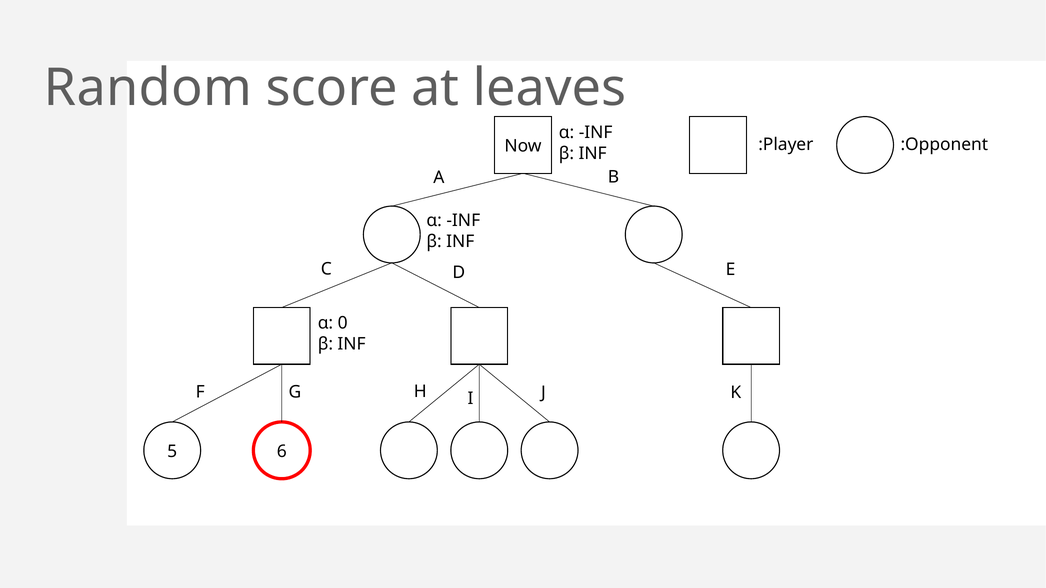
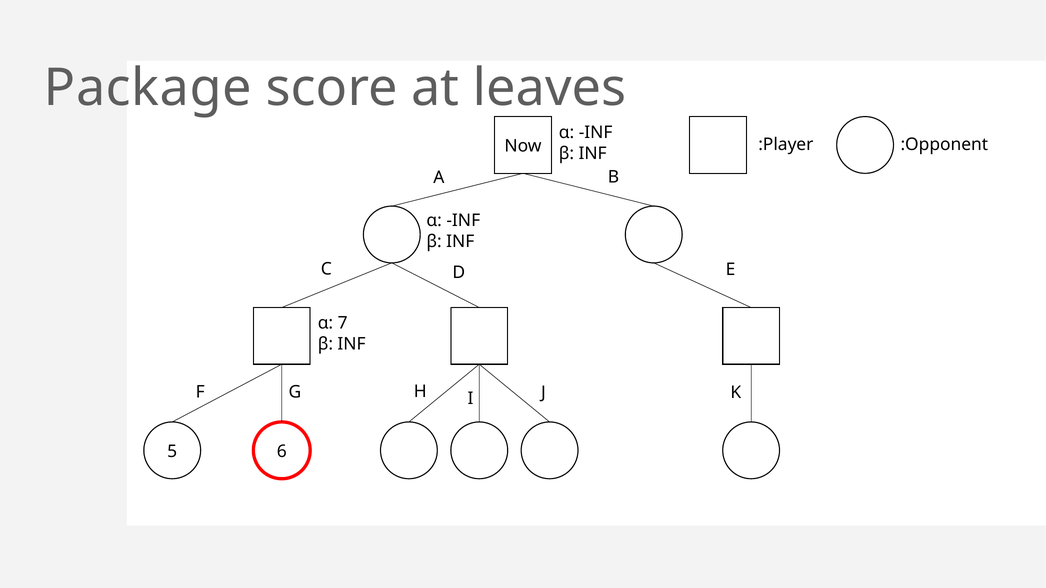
Random: Random -> Package (148, 88)
0: 0 -> 7 (343, 323)
